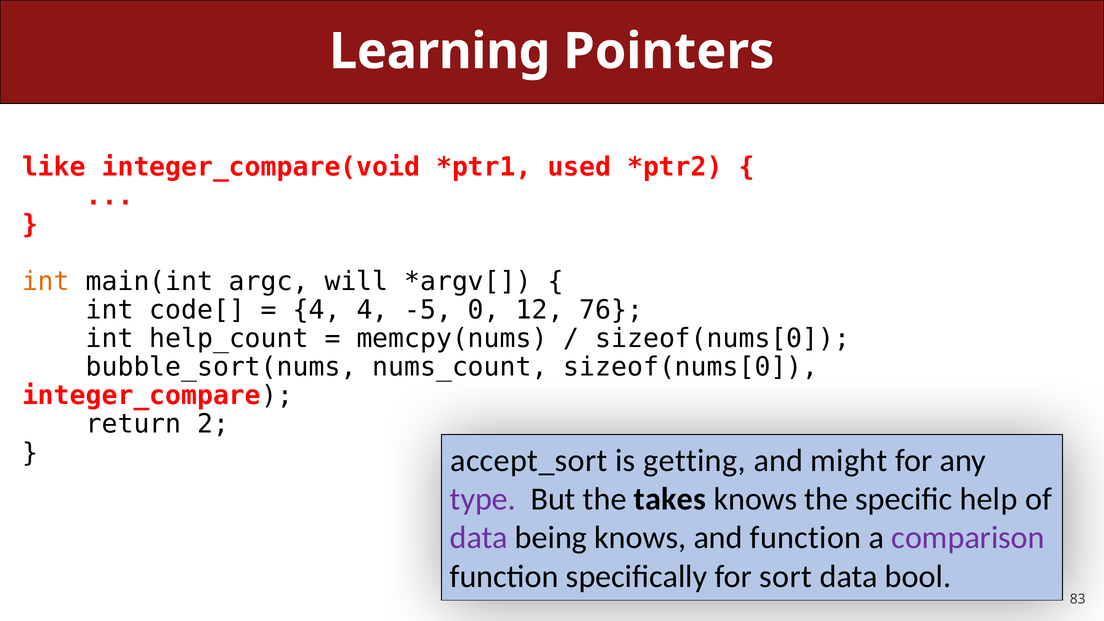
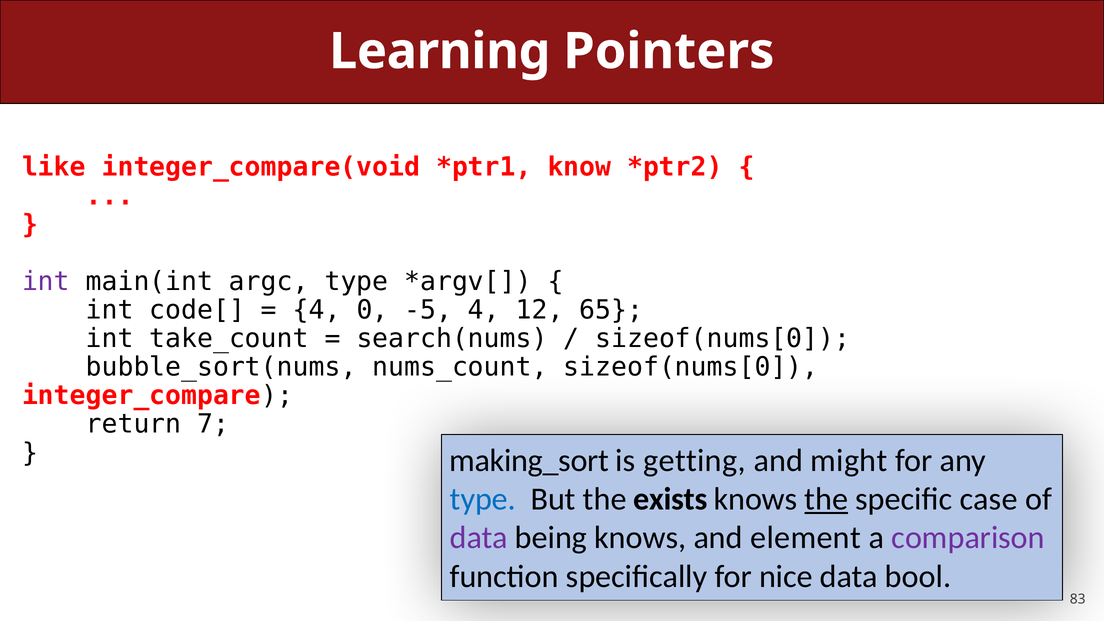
used: used -> know (579, 167)
int colour: orange -> purple (46, 281)
argc will: will -> type (356, 281)
4 4: 4 -> 0 (372, 310)
-5 0: 0 -> 4 (484, 310)
76: 76 -> 65 (611, 310)
help_count: help_count -> take_count (229, 339)
memcpy(nums: memcpy(nums -> search(nums (452, 339)
2: 2 -> 7 (213, 424)
accept_sort: accept_sort -> making_sort (529, 460)
type colour: purple -> blue (483, 499)
takes: takes -> exists (670, 499)
the underline: none -> present (826, 499)
help: help -> case (989, 499)
and function: function -> element (806, 538)
sort: sort -> nice (786, 576)
